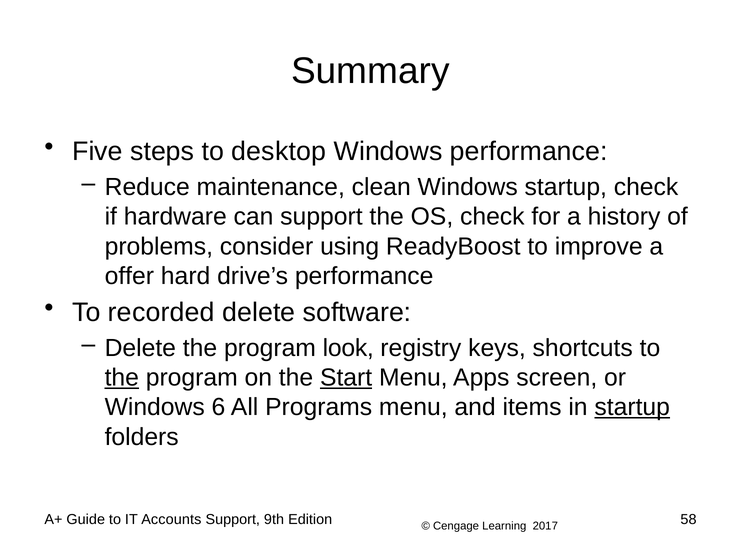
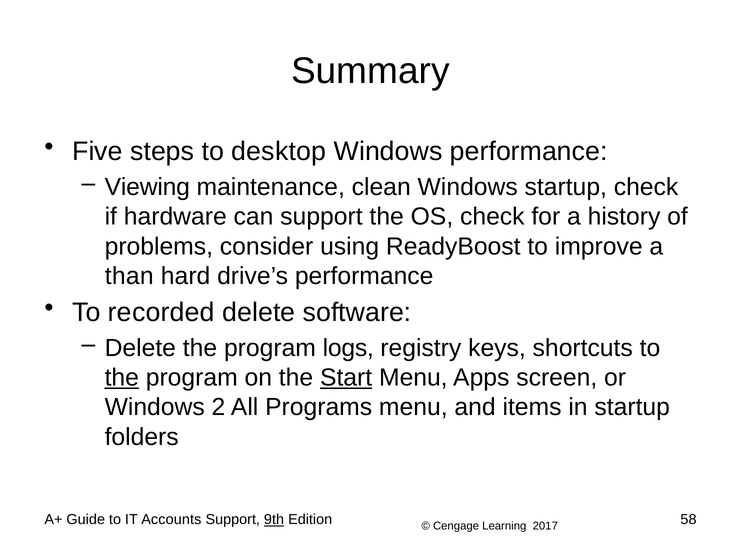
Reduce: Reduce -> Viewing (147, 187)
offer: offer -> than (129, 276)
look: look -> logs (348, 348)
6: 6 -> 2 (218, 407)
startup underline: present -> none (632, 407)
9th underline: none -> present (274, 519)
